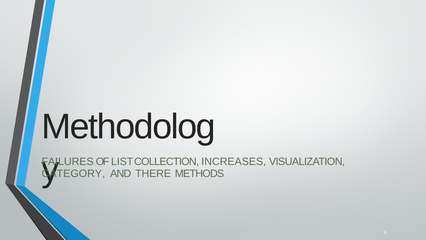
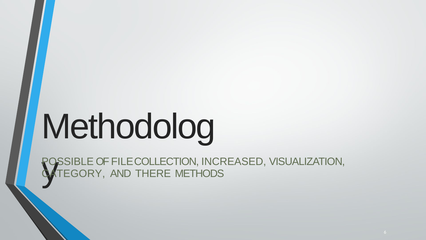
FAILURES: FAILURES -> POSSIBLE (68, 161)
LIST: LIST -> FILE (122, 161)
INCREASES: INCREASES -> INCREASED (234, 161)
